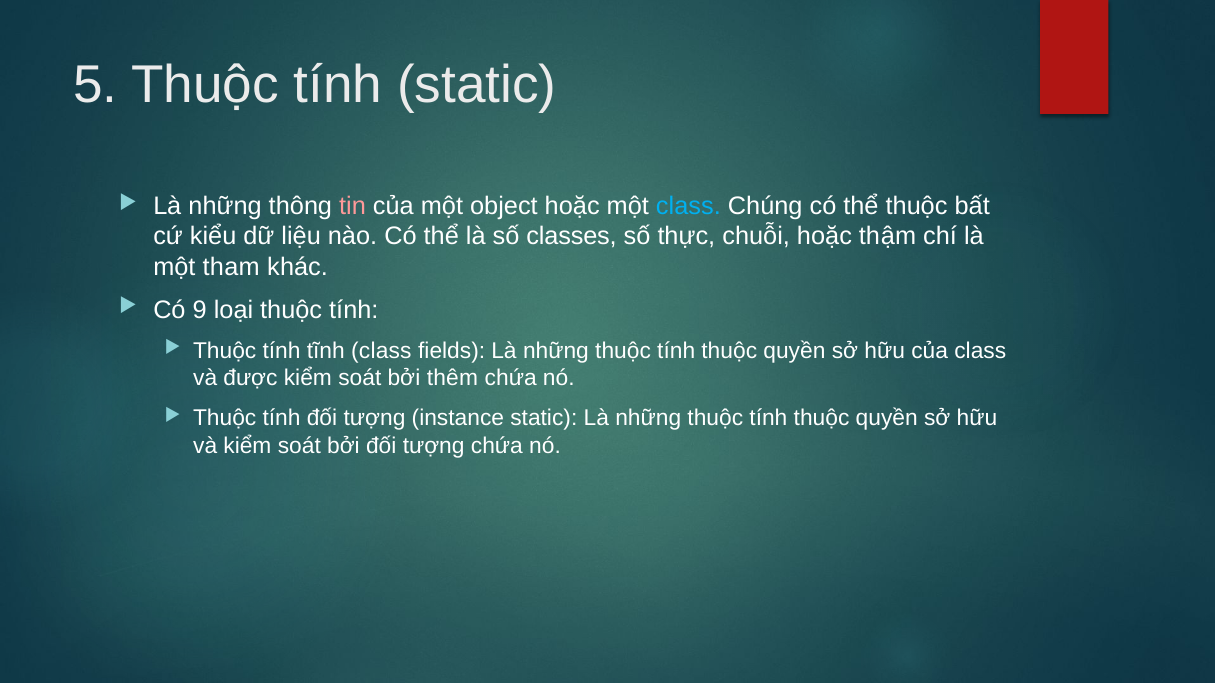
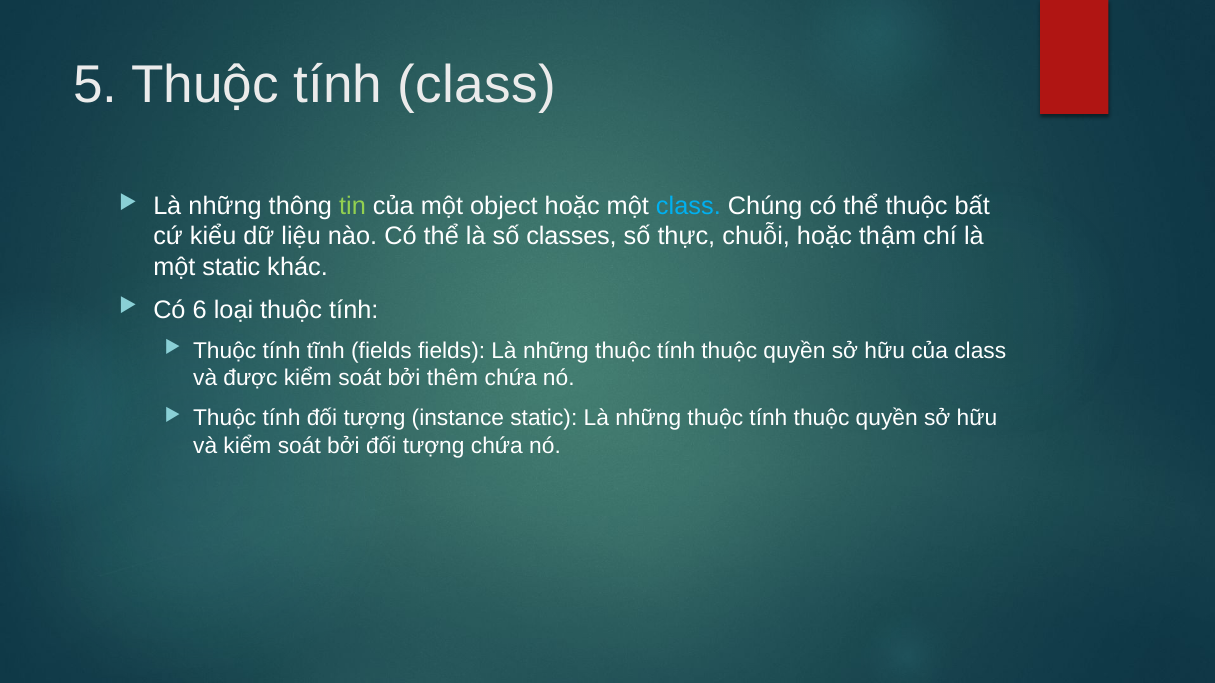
tính static: static -> class (477, 85)
tin colour: pink -> light green (353, 206)
một tham: tham -> static (231, 267)
9: 9 -> 6 (200, 310)
tĩnh class: class -> fields (381, 351)
